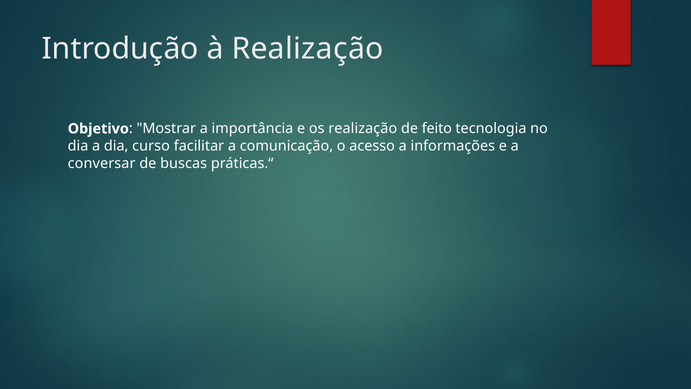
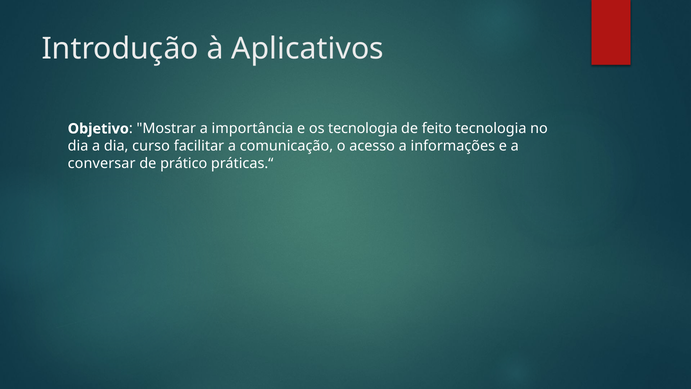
à Realização: Realização -> Aplicativos (308, 49)
os realização: realização -> tecnologia (363, 129)
buscas: buscas -> prático (184, 163)
